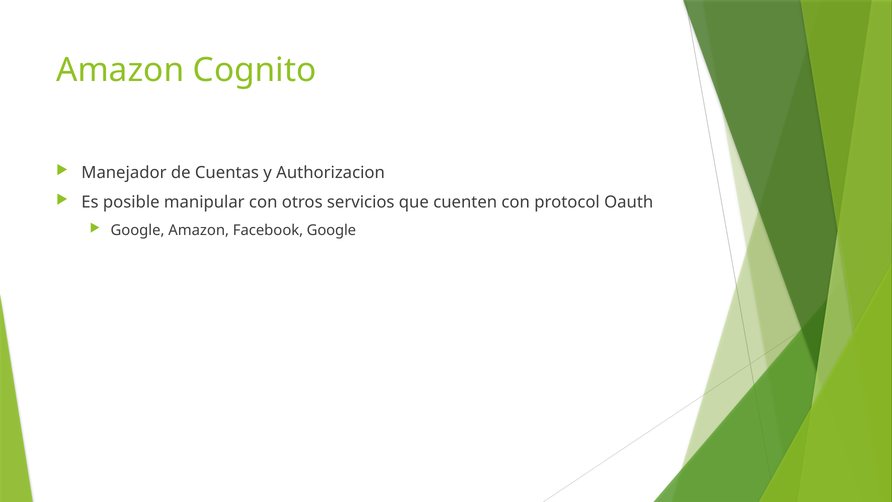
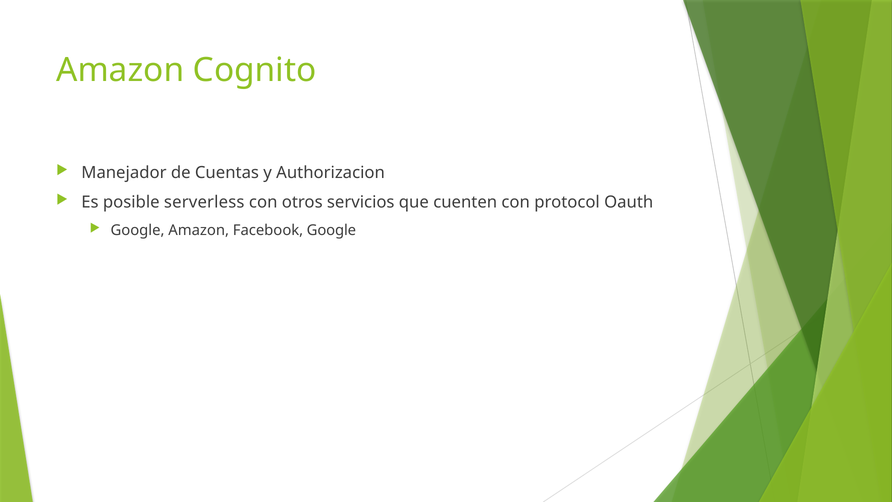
manipular: manipular -> serverless (204, 202)
